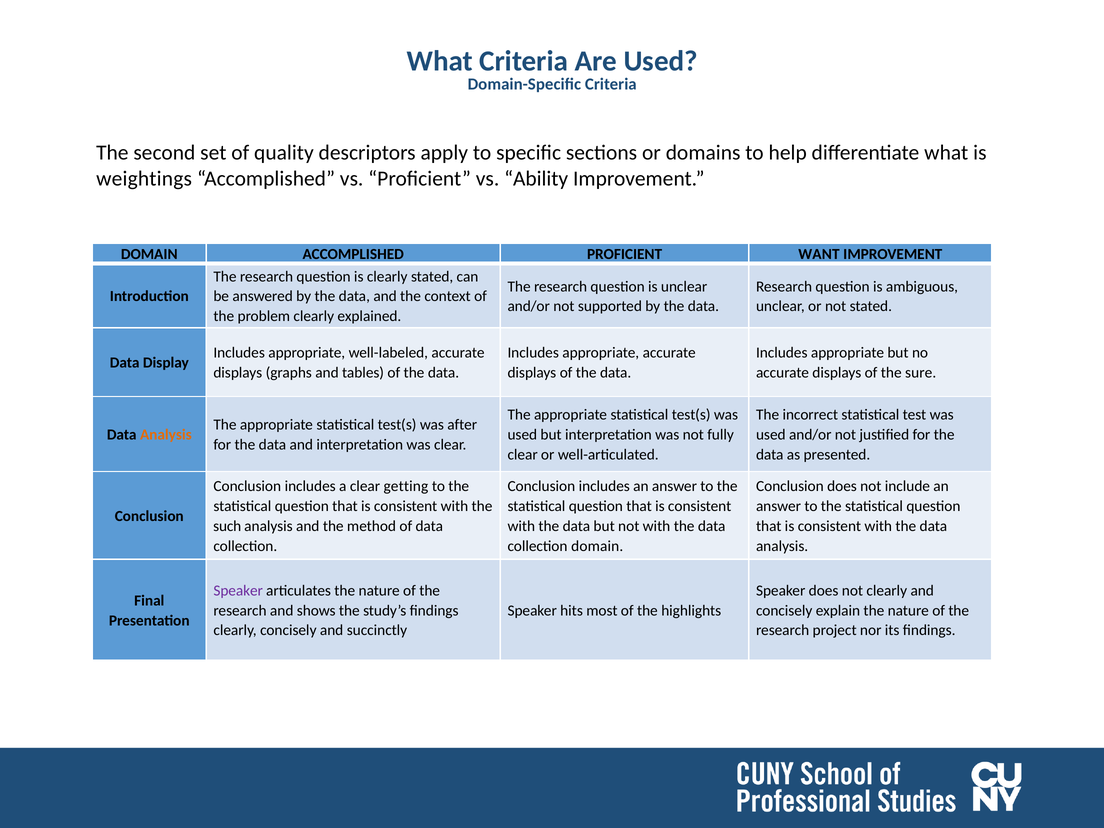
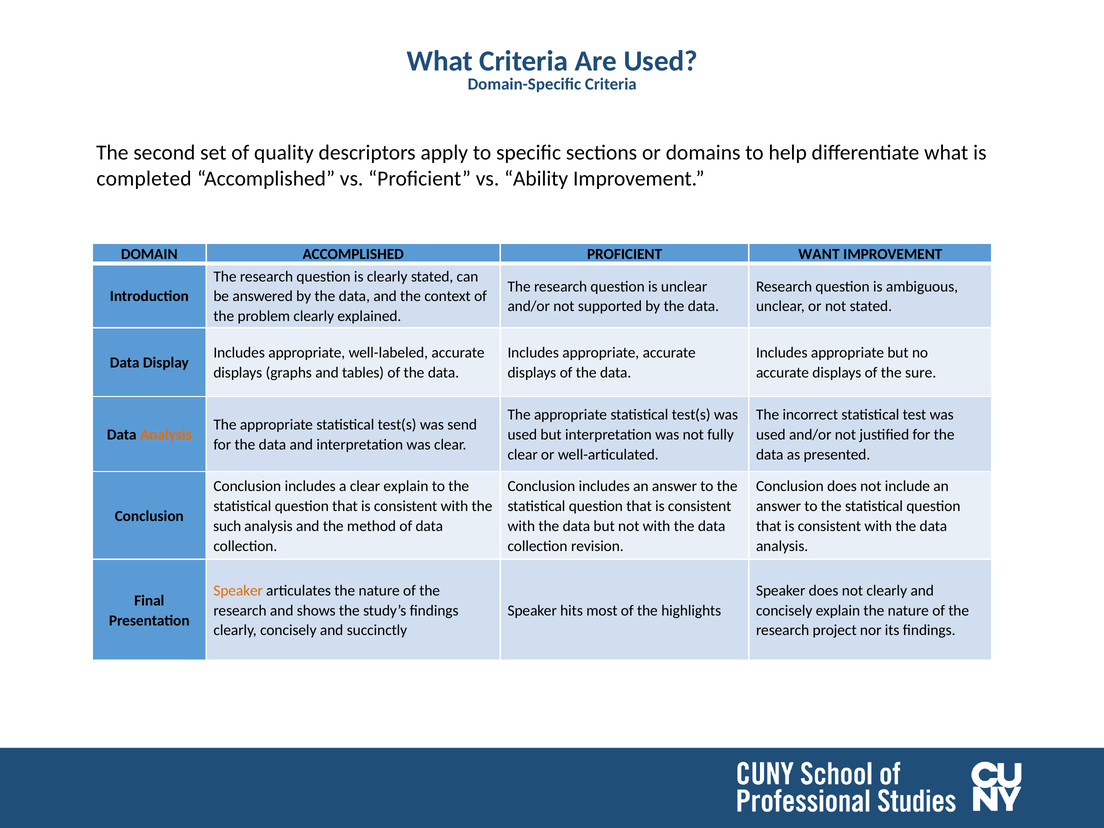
weightings: weightings -> completed (144, 179)
after: after -> send (462, 425)
clear getting: getting -> explain (406, 486)
collection domain: domain -> revision (597, 546)
Speaker colour: purple -> orange (238, 591)
